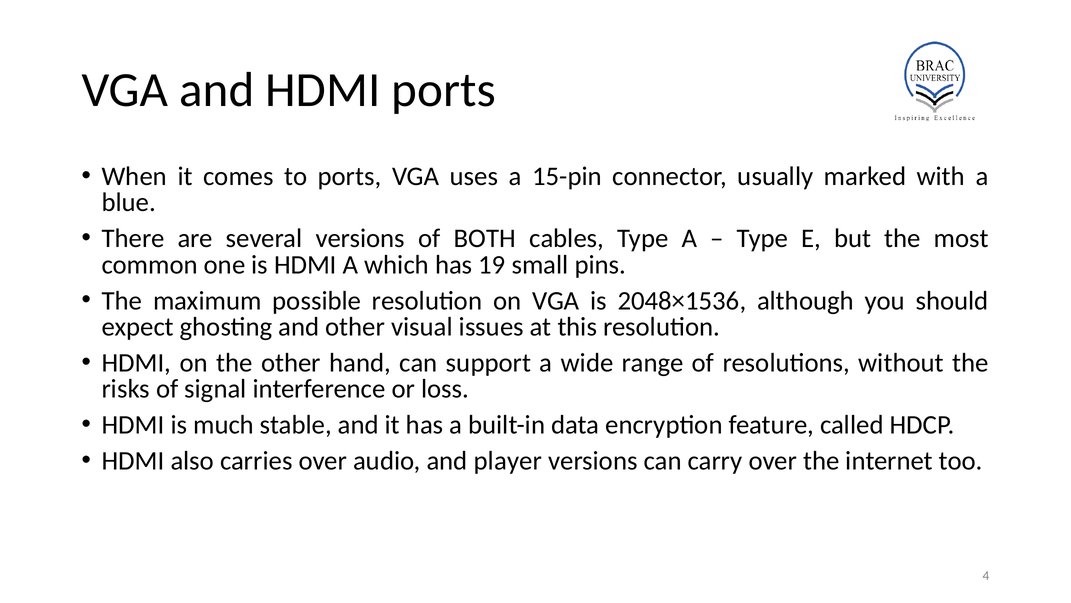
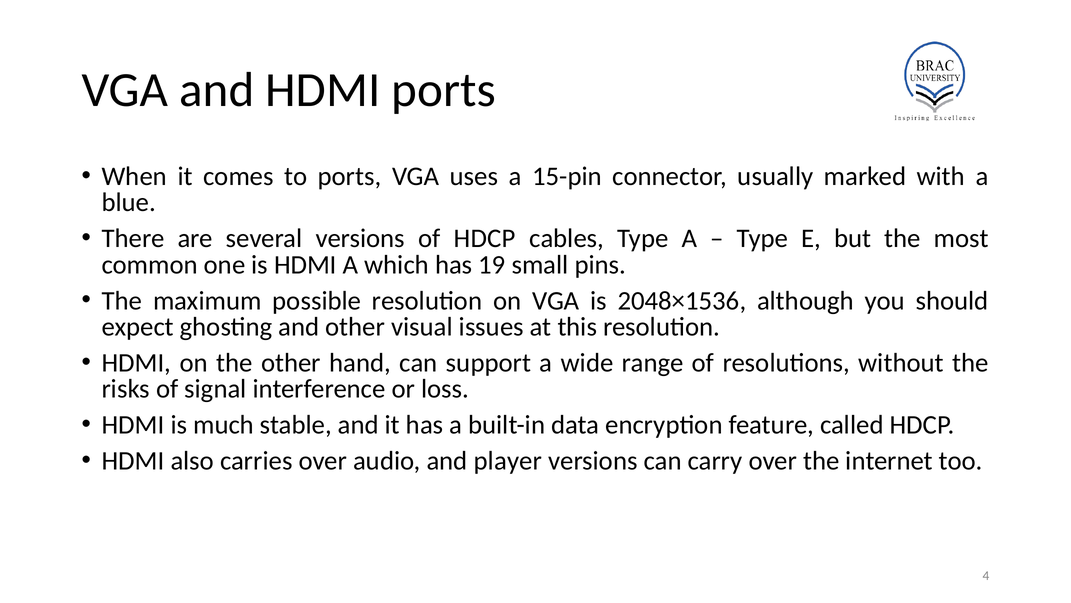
of BOTH: BOTH -> HDCP (485, 238)
